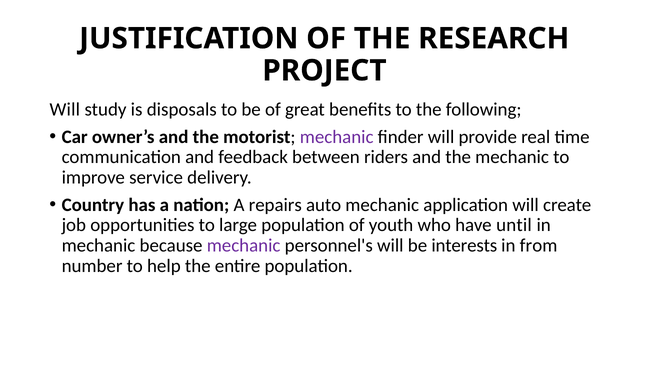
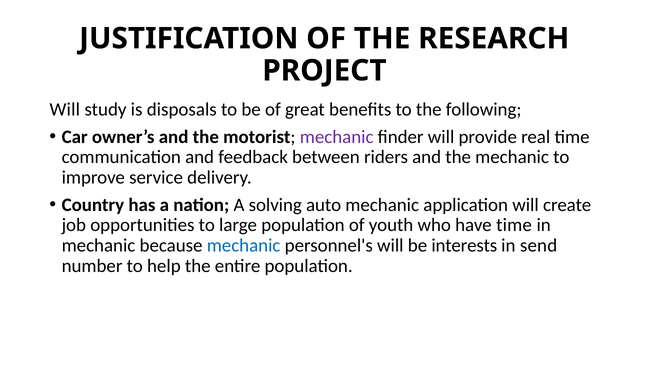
repairs: repairs -> solving (275, 205)
have until: until -> time (514, 225)
mechanic colour: purple -> blue (244, 246)
from: from -> send (539, 246)
